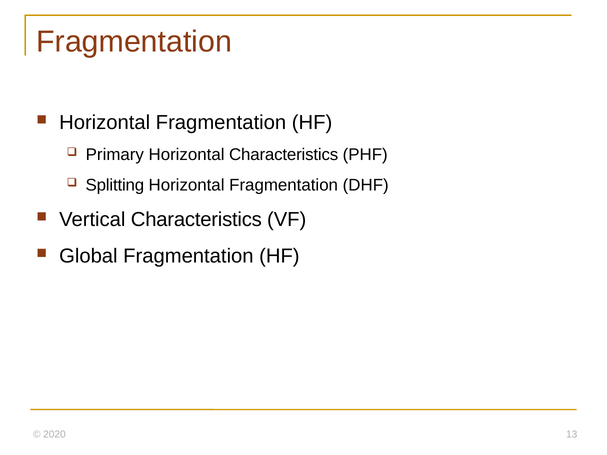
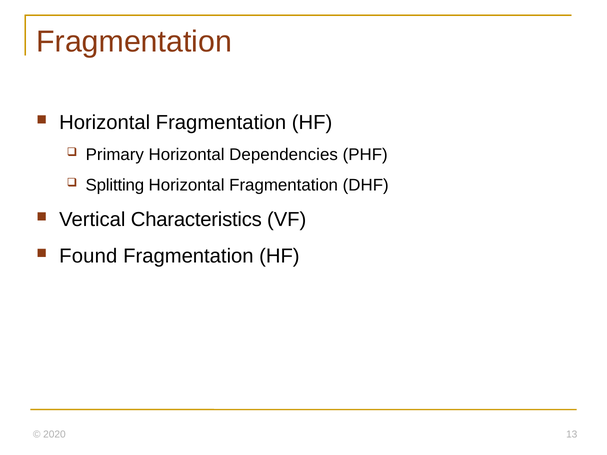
Horizontal Characteristics: Characteristics -> Dependencies (284, 155)
Global: Global -> Found (88, 256)
